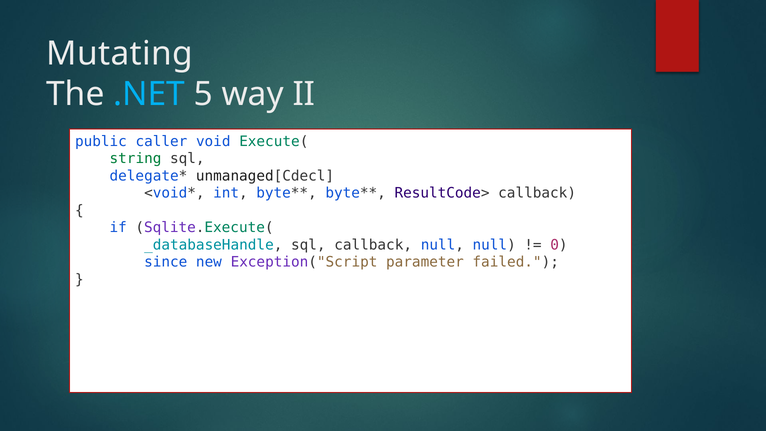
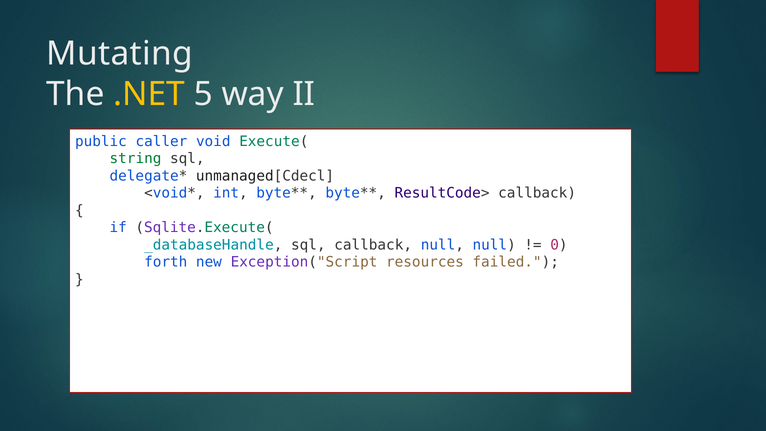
.NET colour: light blue -> yellow (149, 94)
since: since -> forth (166, 262)
parameter: parameter -> resources (425, 262)
